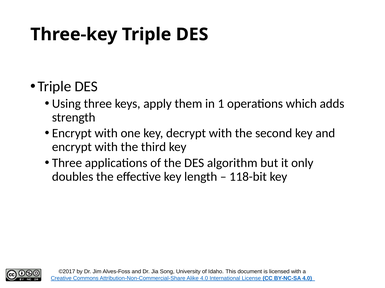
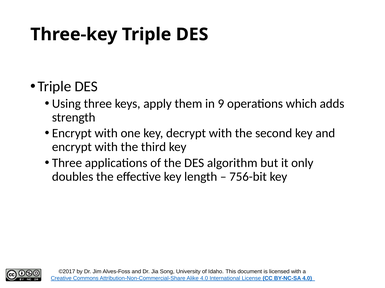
1: 1 -> 9 (221, 104)
118-bit: 118-bit -> 756-bit (248, 177)
